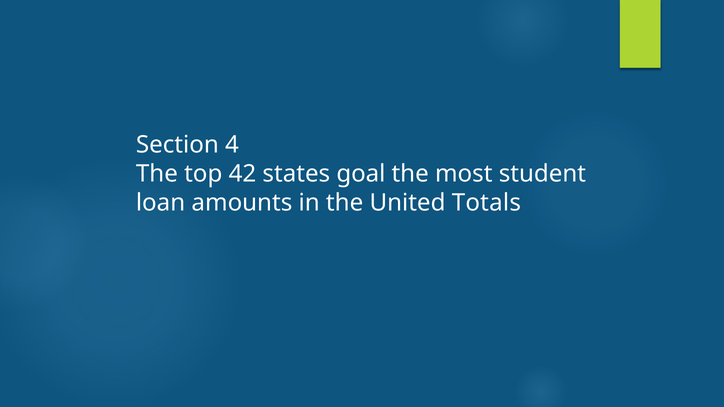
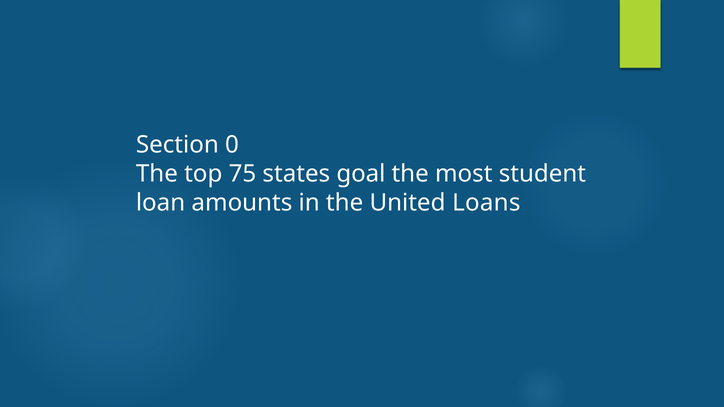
4: 4 -> 0 (232, 145)
42: 42 -> 75 (242, 174)
Totals: Totals -> Loans (486, 203)
